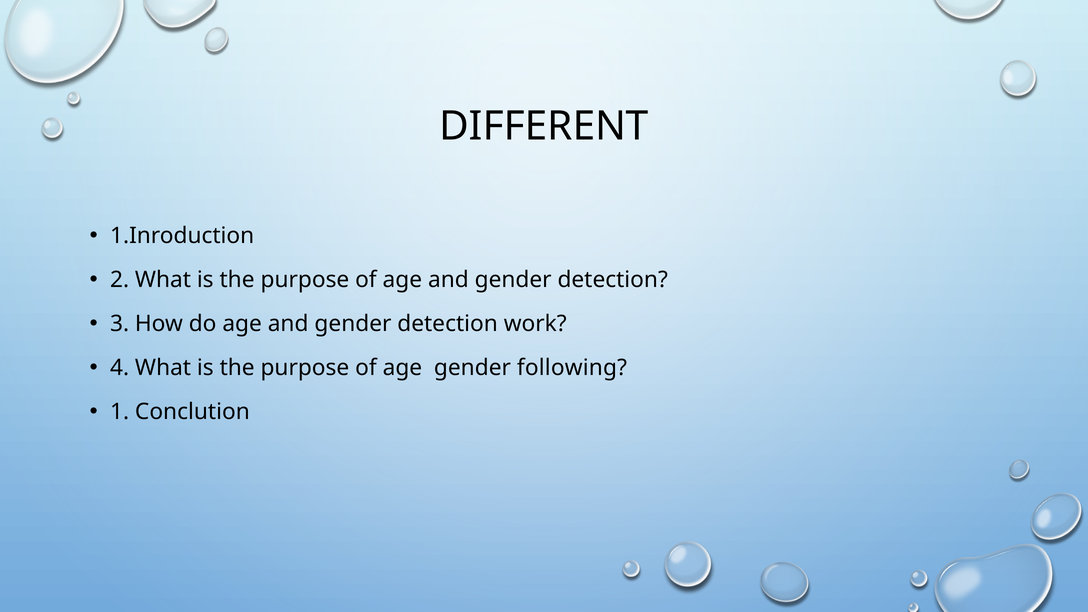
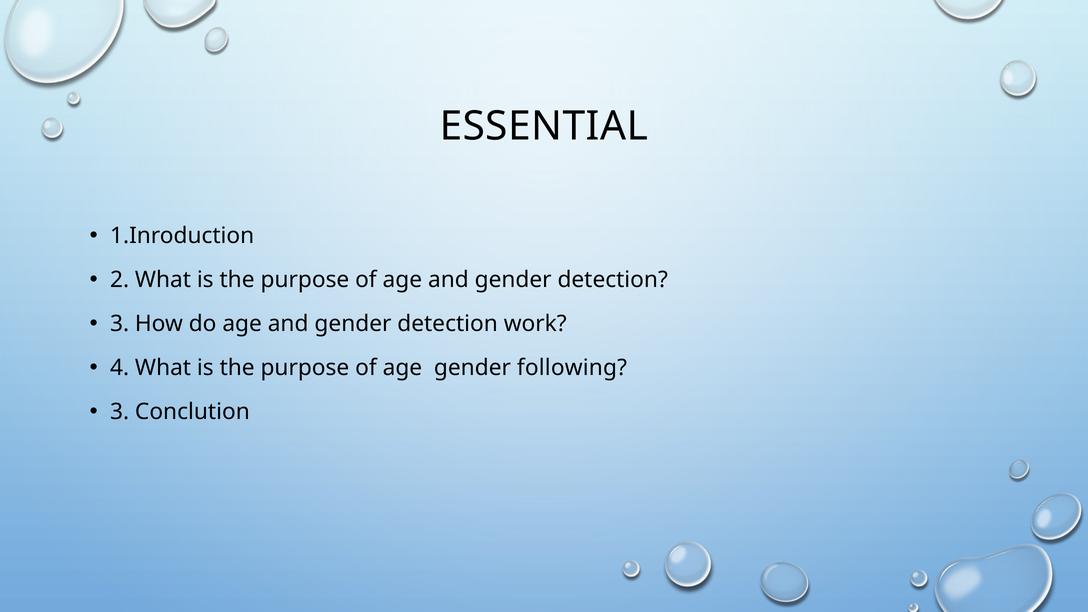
DIFFERENT: DIFFERENT -> ESSENTIAL (544, 126)
1: 1 -> 3 (120, 412)
